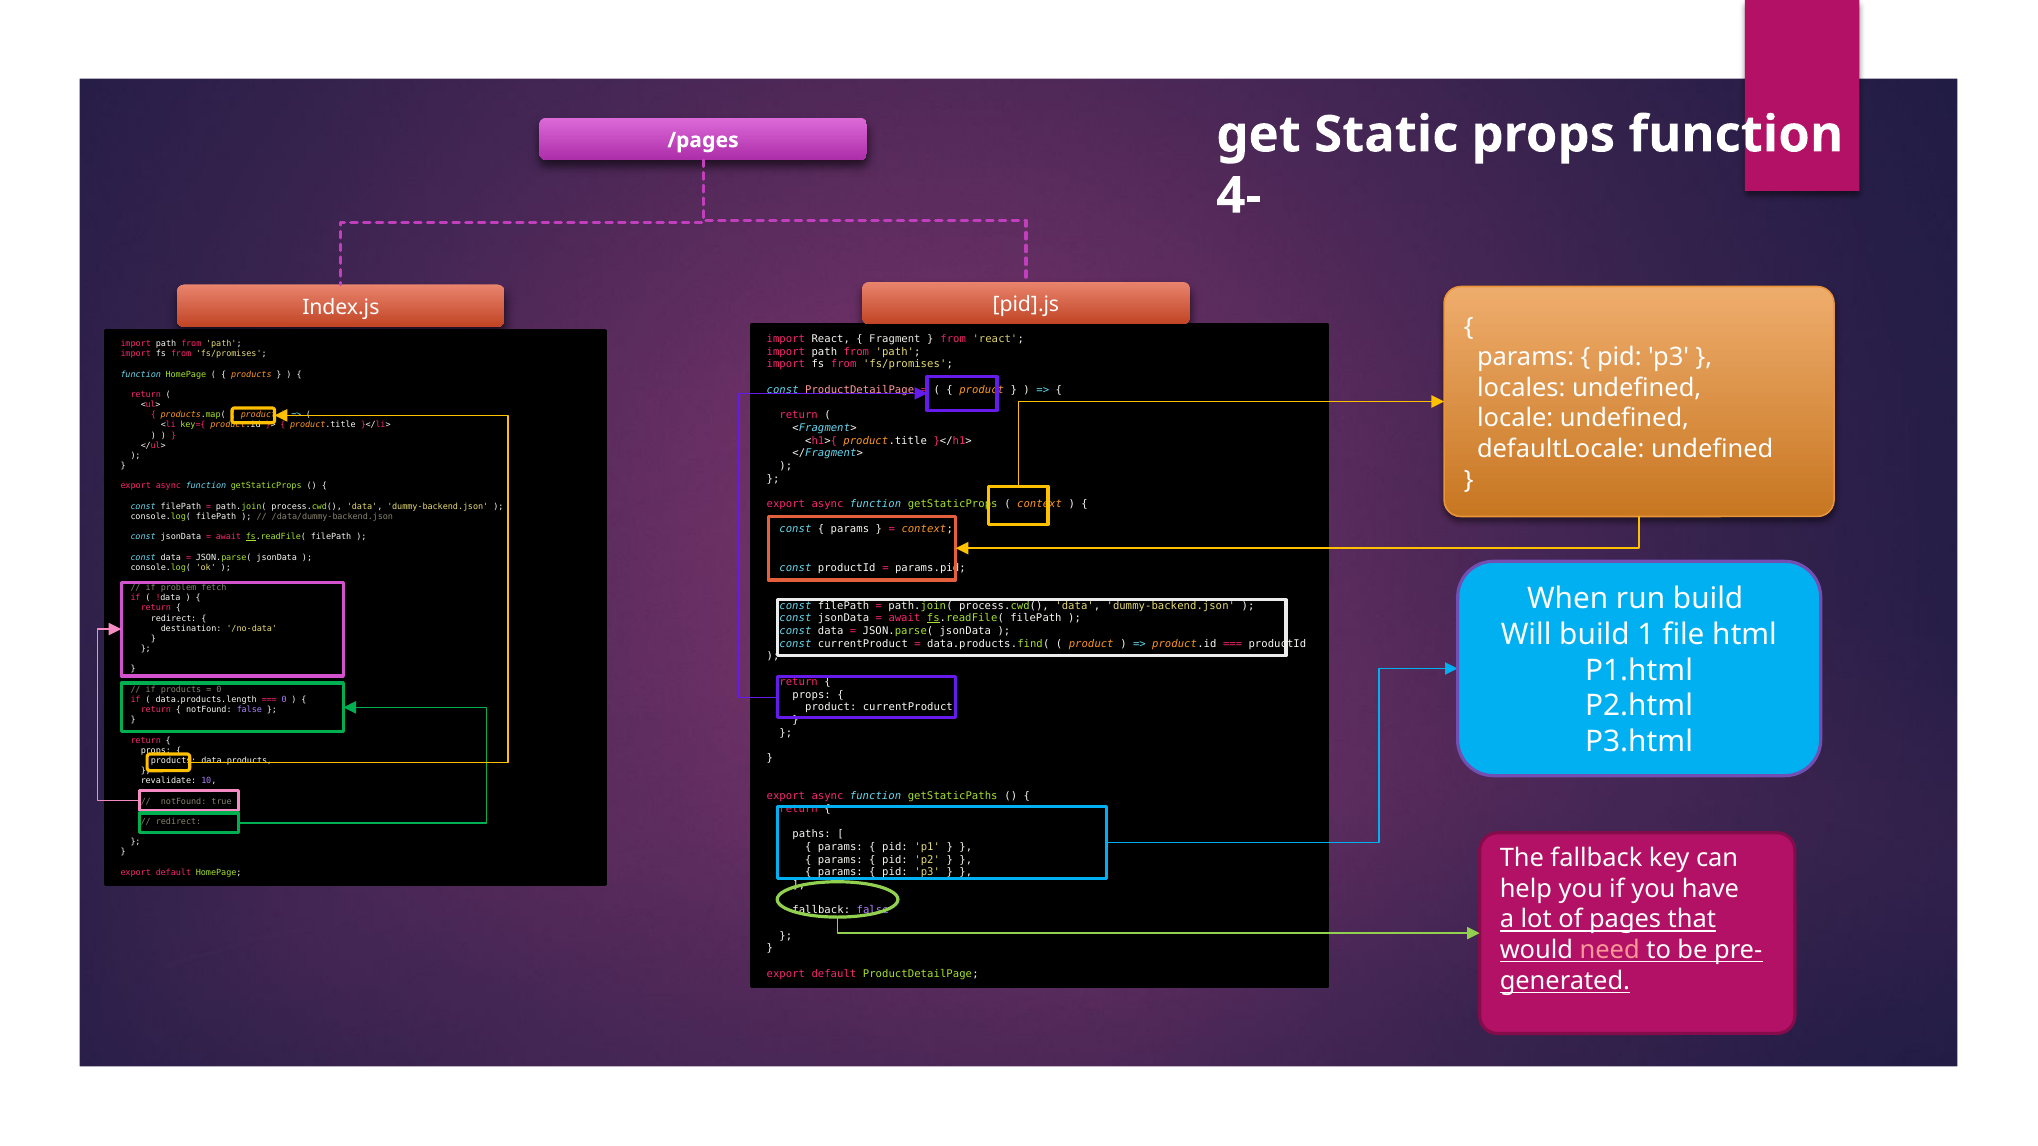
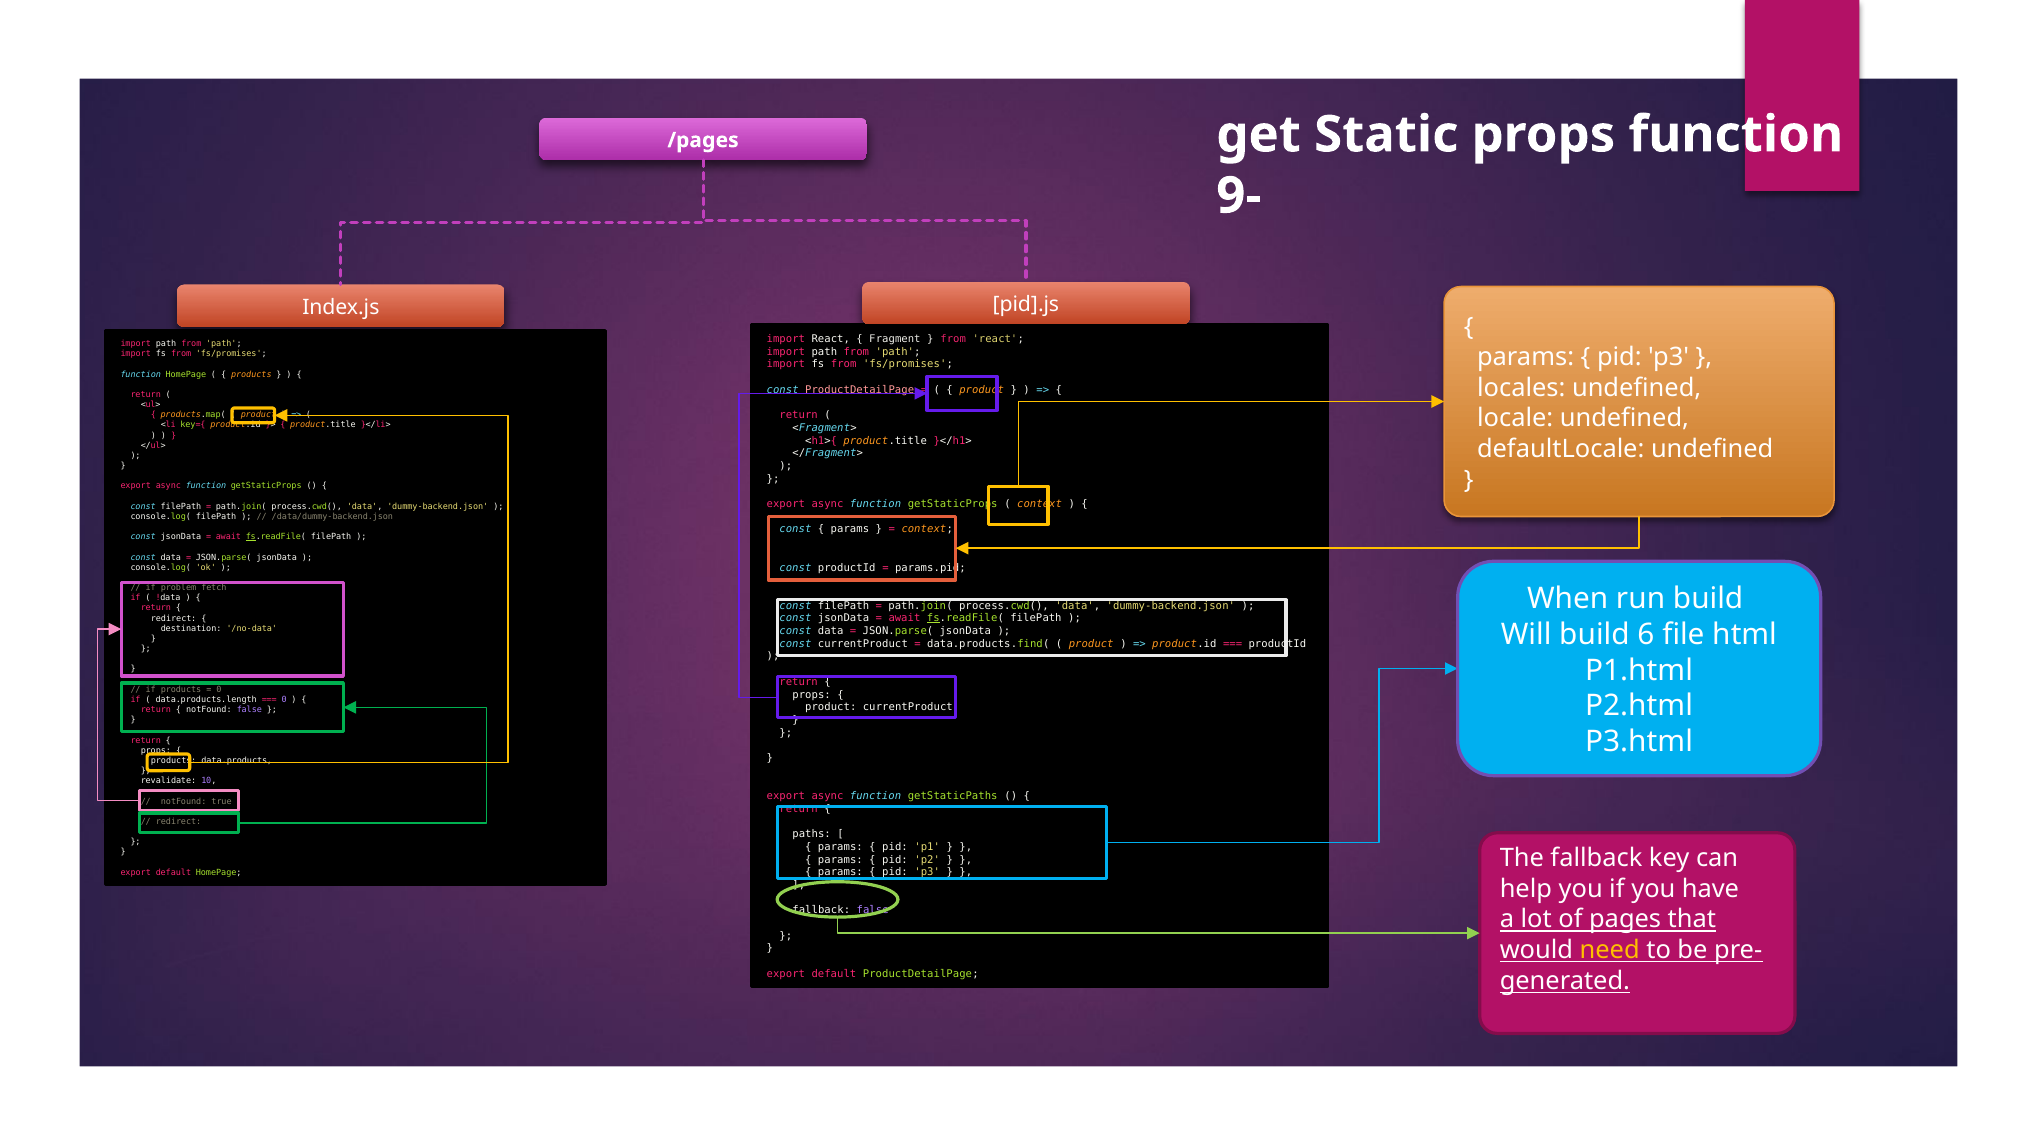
4-: 4- -> 9- (1239, 196)
1: 1 -> 6 (1646, 635)
need colour: pink -> yellow (1610, 950)
